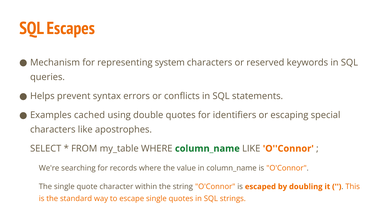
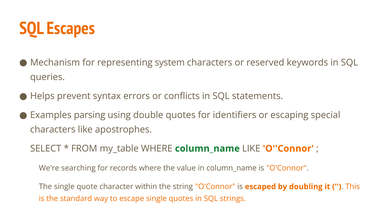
cached: cached -> parsing (90, 115)
